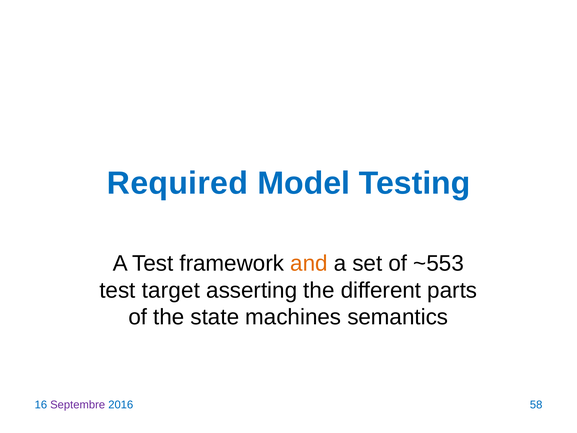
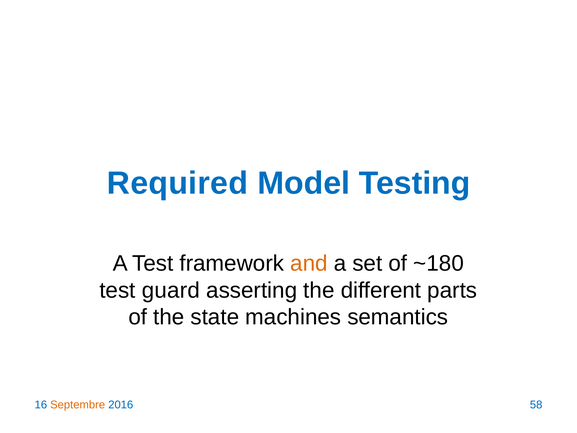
~553: ~553 -> ~180 (439, 263)
target: target -> guard (171, 290)
Septembre colour: purple -> orange (78, 404)
